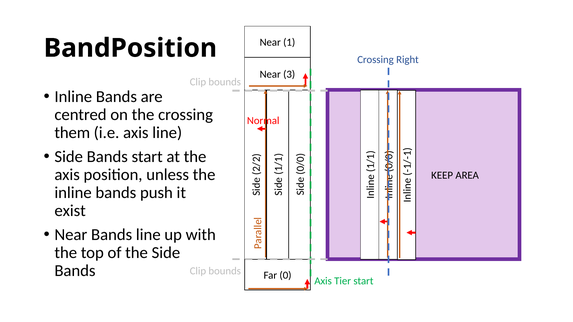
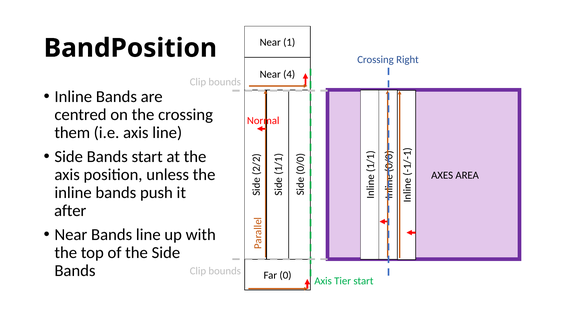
3: 3 -> 4 (289, 75)
KEEP: KEEP -> AXES (442, 175)
exist: exist -> after (70, 211)
